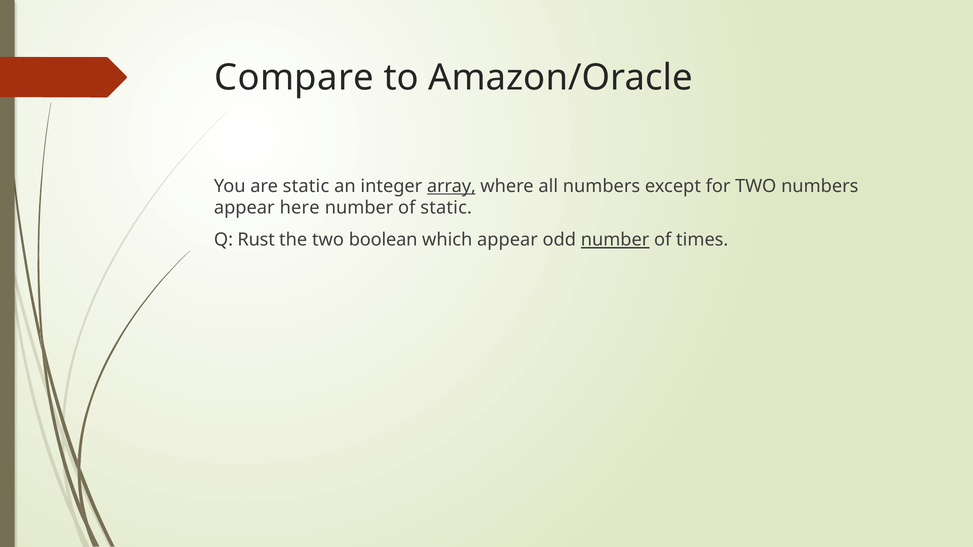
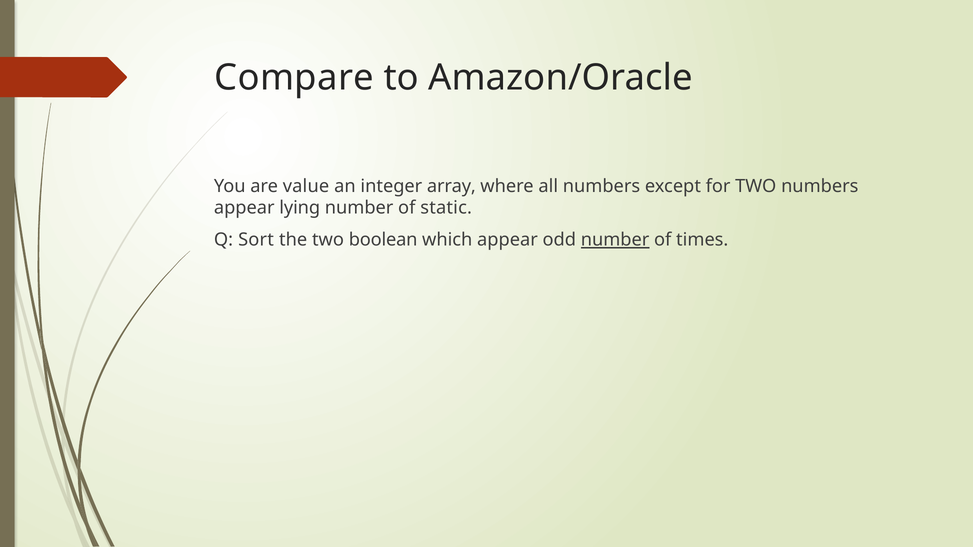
are static: static -> value (306, 186)
array underline: present -> none (451, 186)
here: here -> lying (300, 208)
Rust: Rust -> Sort (256, 240)
